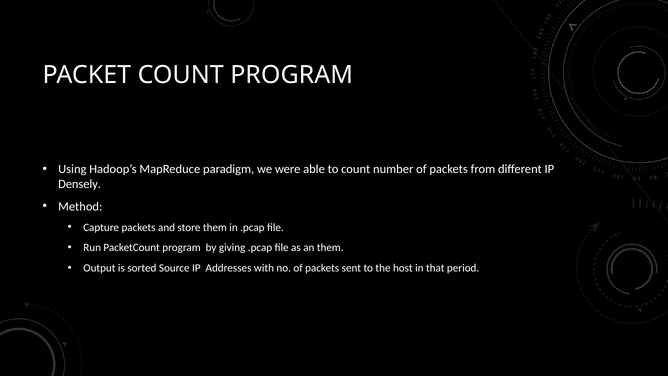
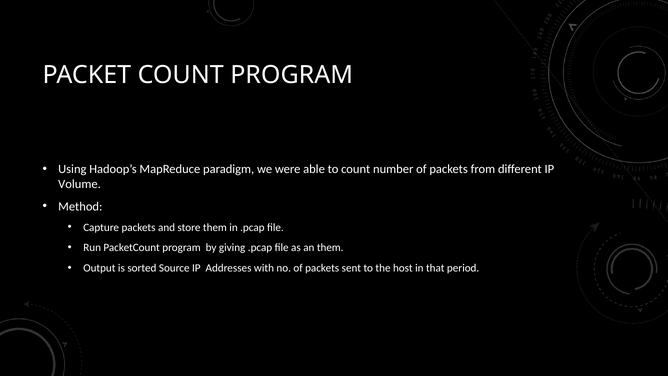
Densely: Densely -> Volume (80, 184)
